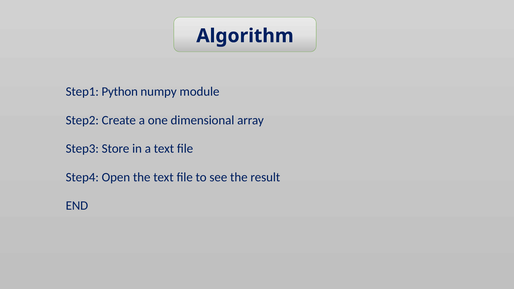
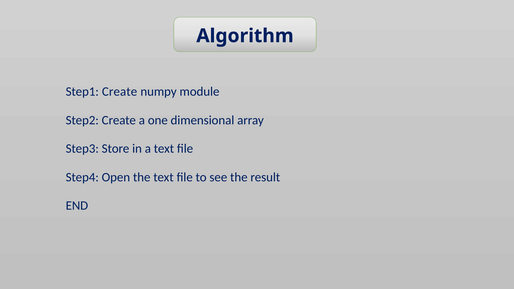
Step1 Python: Python -> Create (120, 92)
